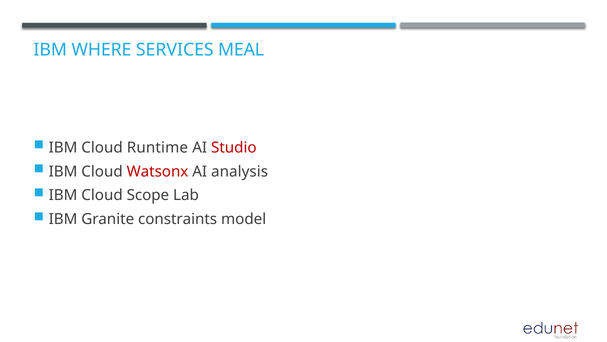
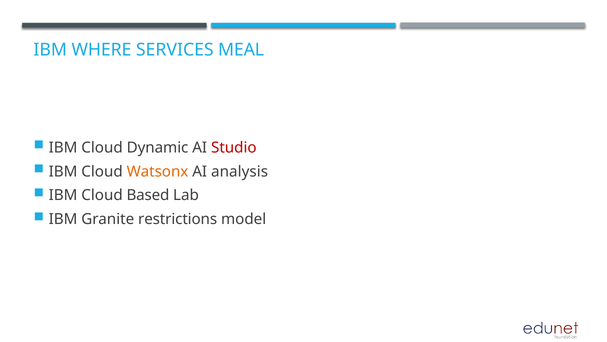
Runtime: Runtime -> Dynamic (158, 147)
Watsonx colour: red -> orange (158, 171)
Scope: Scope -> Based (148, 195)
constraints: constraints -> restrictions (178, 219)
